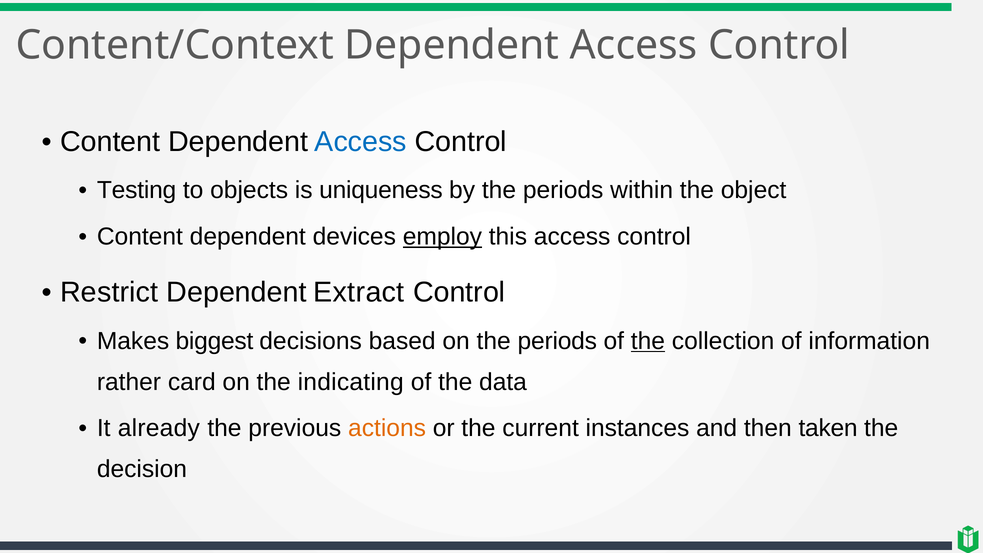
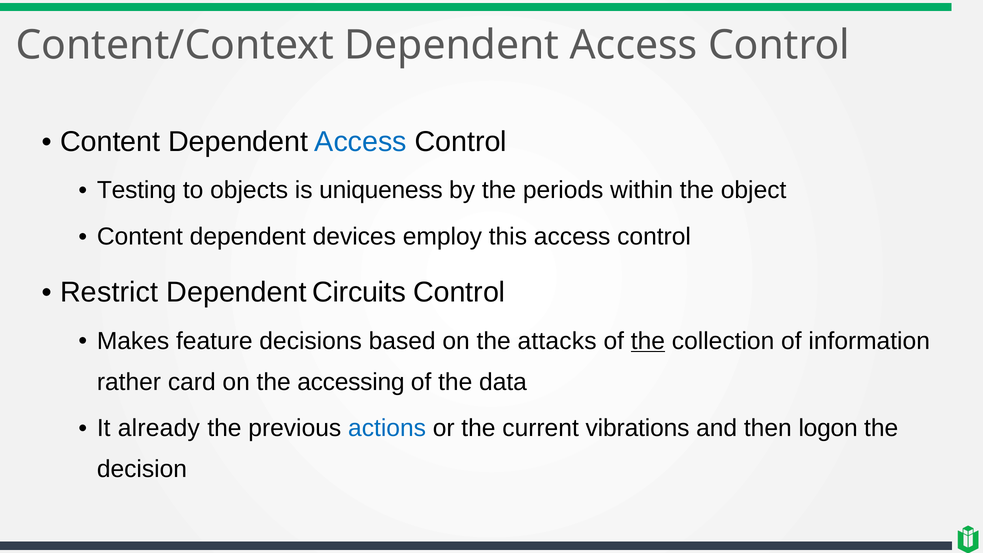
employ underline: present -> none (442, 237)
Extract: Extract -> Circuits (359, 292)
biggest: biggest -> feature (214, 341)
on the periods: periods -> attacks (557, 341)
indicating: indicating -> accessing (351, 382)
actions colour: orange -> blue (387, 428)
instances: instances -> vibrations (638, 428)
taken: taken -> logon (828, 428)
